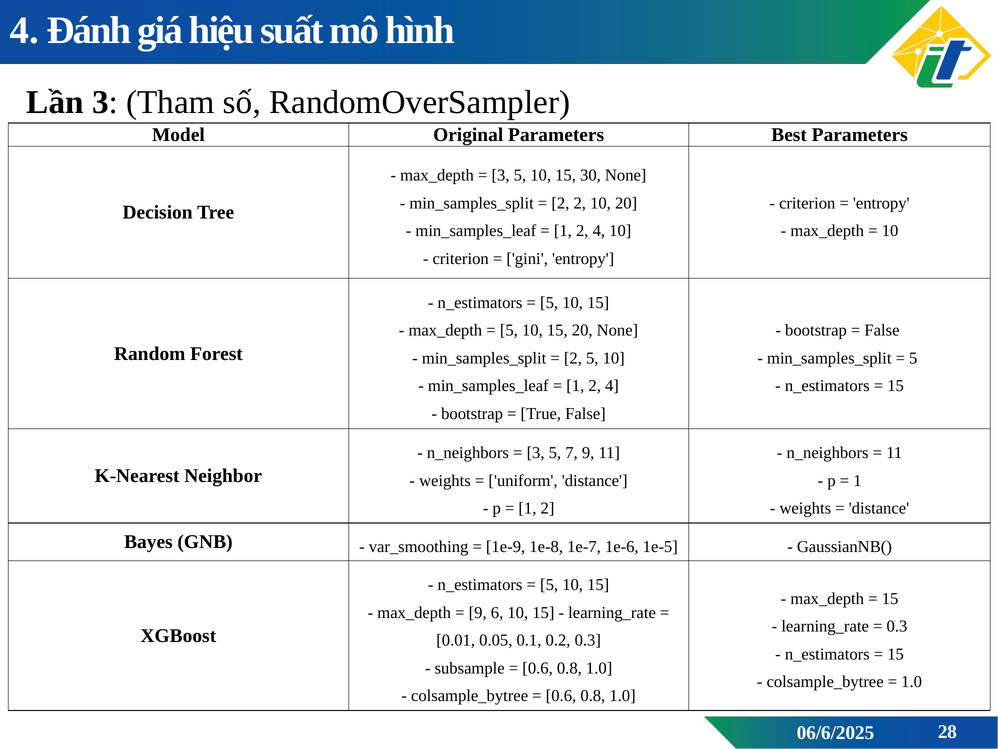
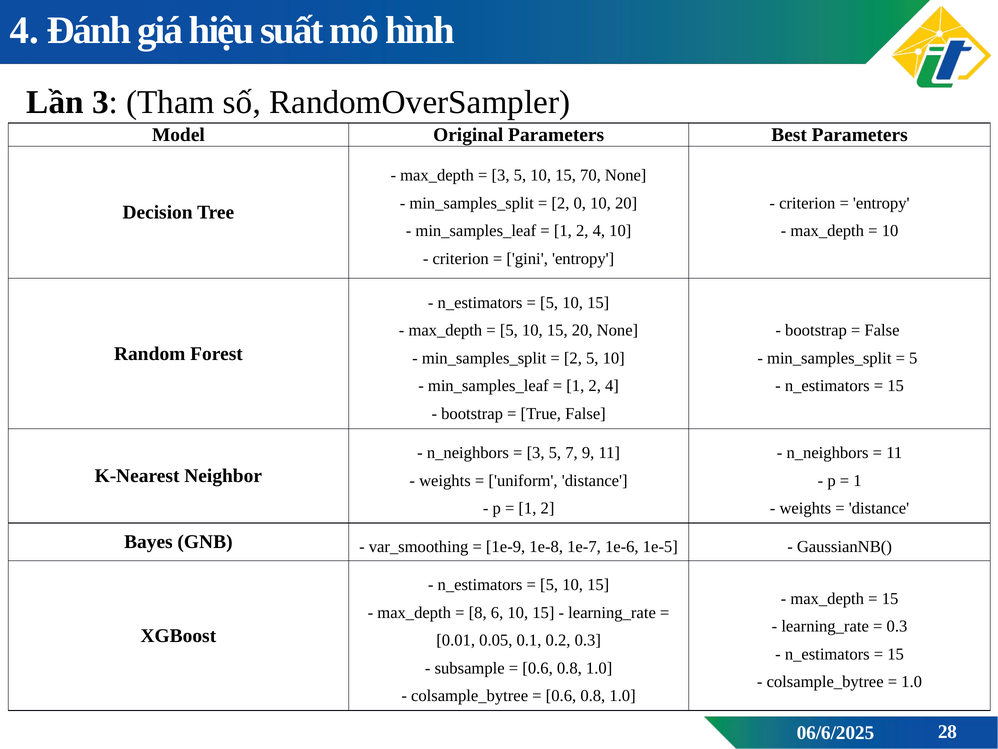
30: 30 -> 70 (590, 175)
2 2: 2 -> 0 (580, 203)
9: 9 -> 8 (478, 612)
